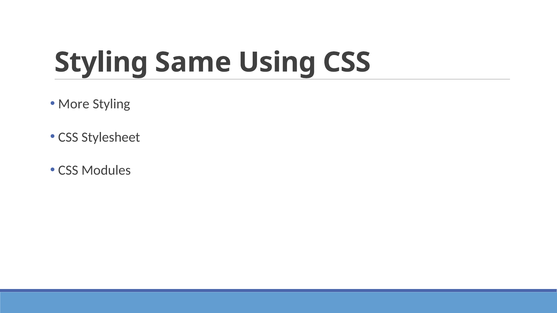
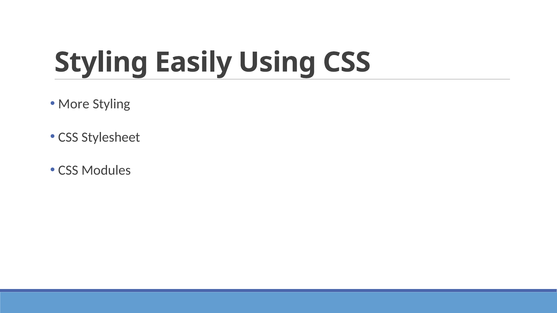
Same: Same -> Easily (193, 62)
